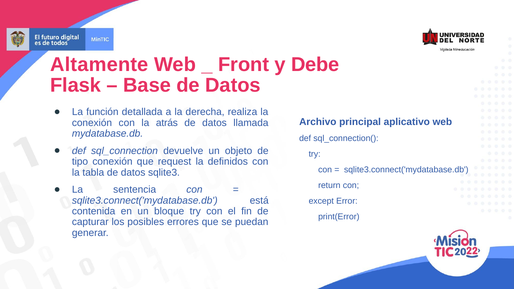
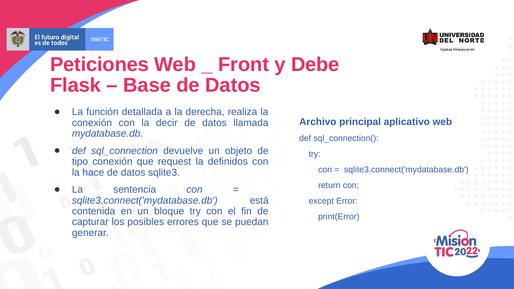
Altamente: Altamente -> Peticiones (99, 65)
atrás: atrás -> decir (167, 123)
tabla: tabla -> hace (93, 172)
